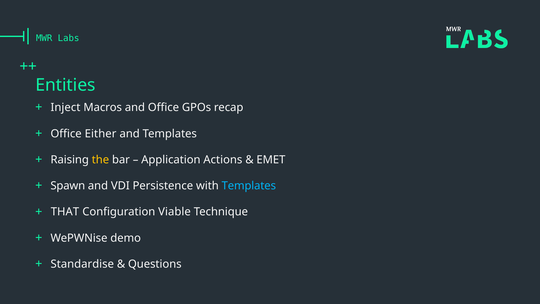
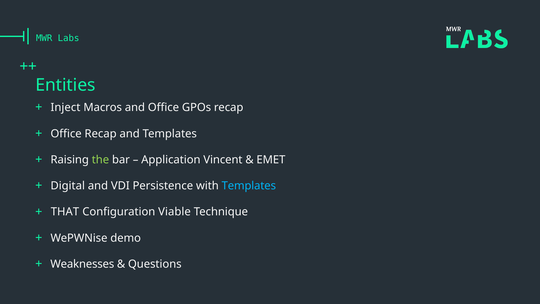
Office Either: Either -> Recap (101, 134)
the colour: yellow -> light green (100, 160)
Actions: Actions -> Vincent (223, 160)
Spawn: Spawn -> Digital (68, 186)
Standardise: Standardise -> Weaknesses (82, 264)
